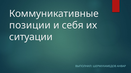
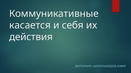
позиции: позиции -> касается (30, 26)
ситуации: ситуации -> действия (31, 37)
